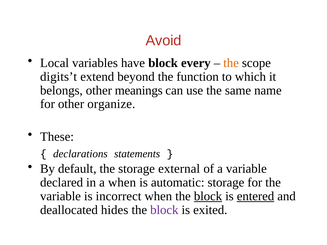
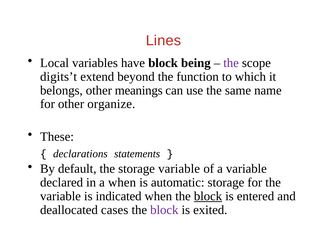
Avoid: Avoid -> Lines (163, 41)
every: every -> being (196, 63)
the colour: orange -> purple (231, 63)
storage external: external -> variable (179, 169)
incorrect: incorrect -> indicated (119, 196)
entered underline: present -> none (256, 196)
hides: hides -> cases (115, 210)
